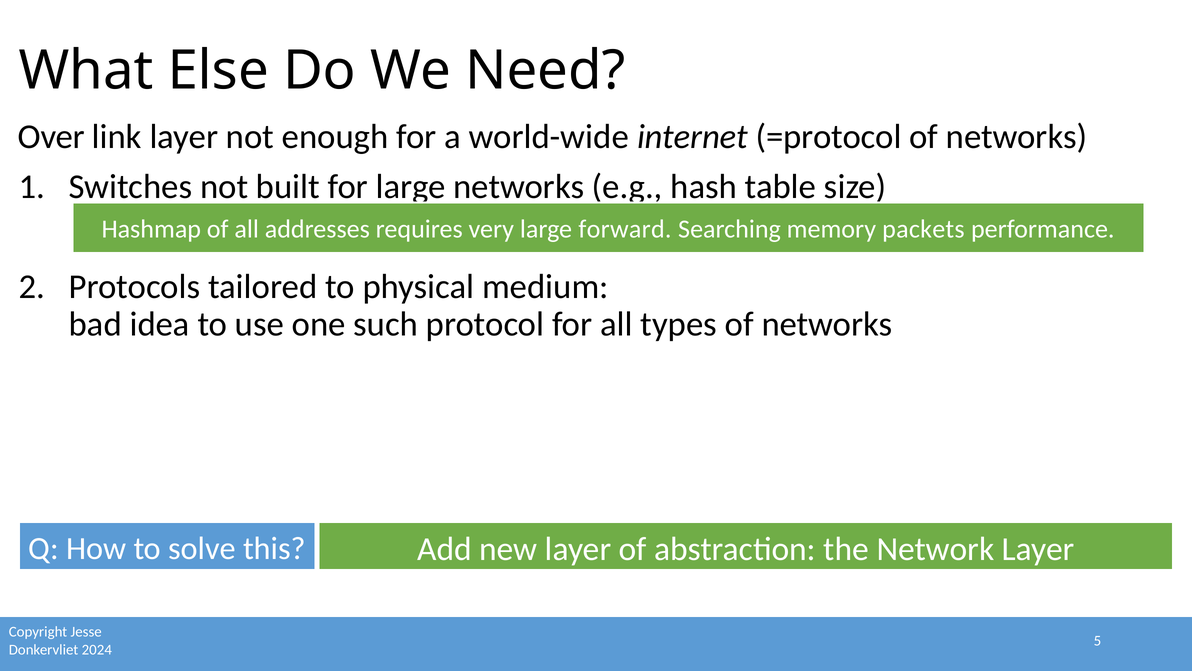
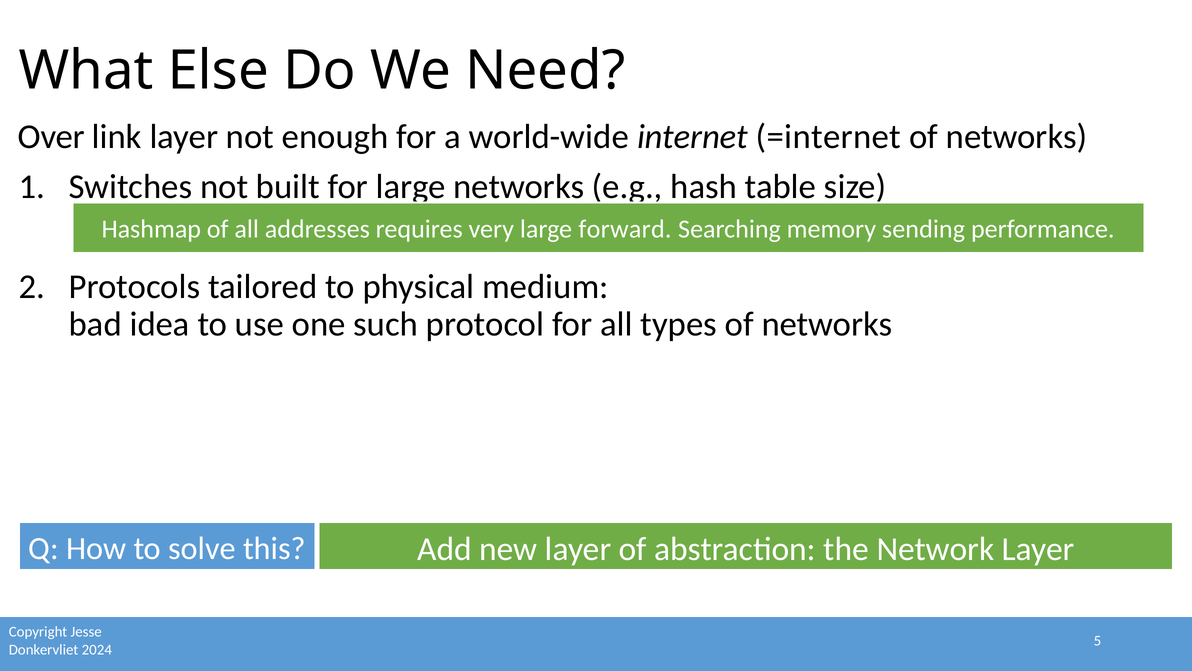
=protocol: =protocol -> =internet (828, 137)
packets: packets -> sending (924, 229)
